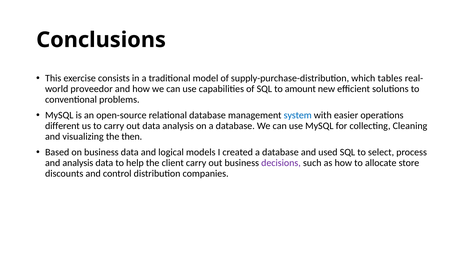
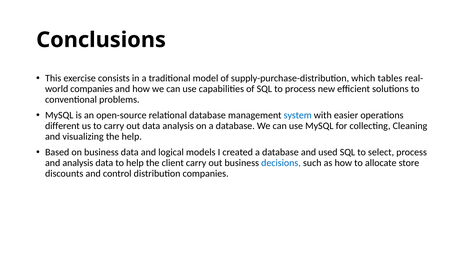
proveedor: proveedor -> companies (92, 89)
to amount: amount -> process (300, 89)
the then: then -> help (132, 137)
decisions colour: purple -> blue (281, 163)
